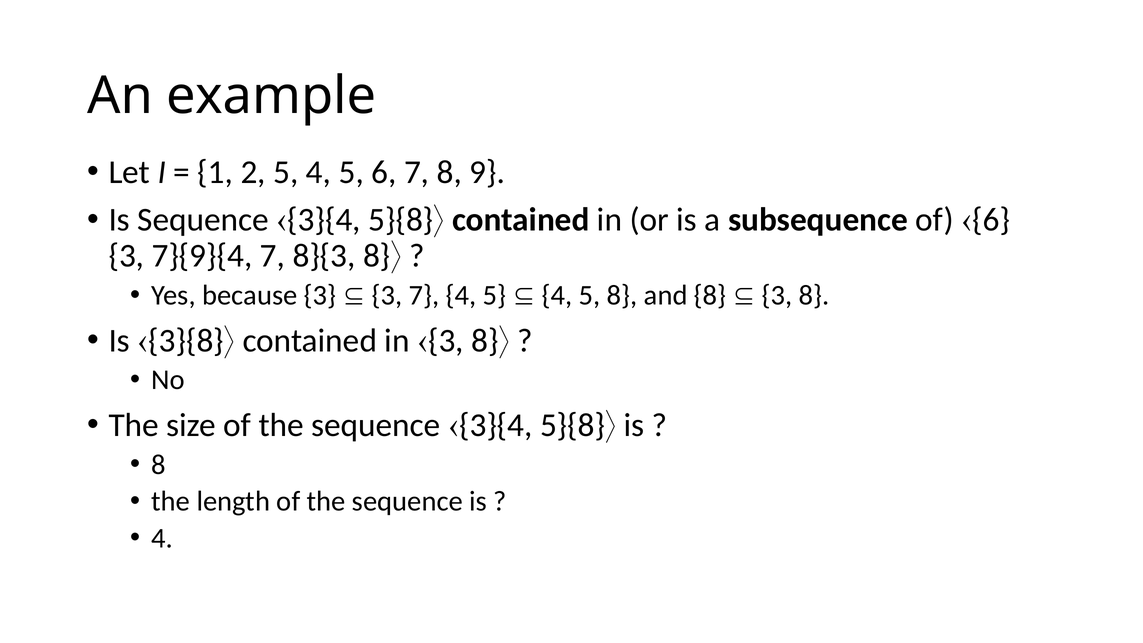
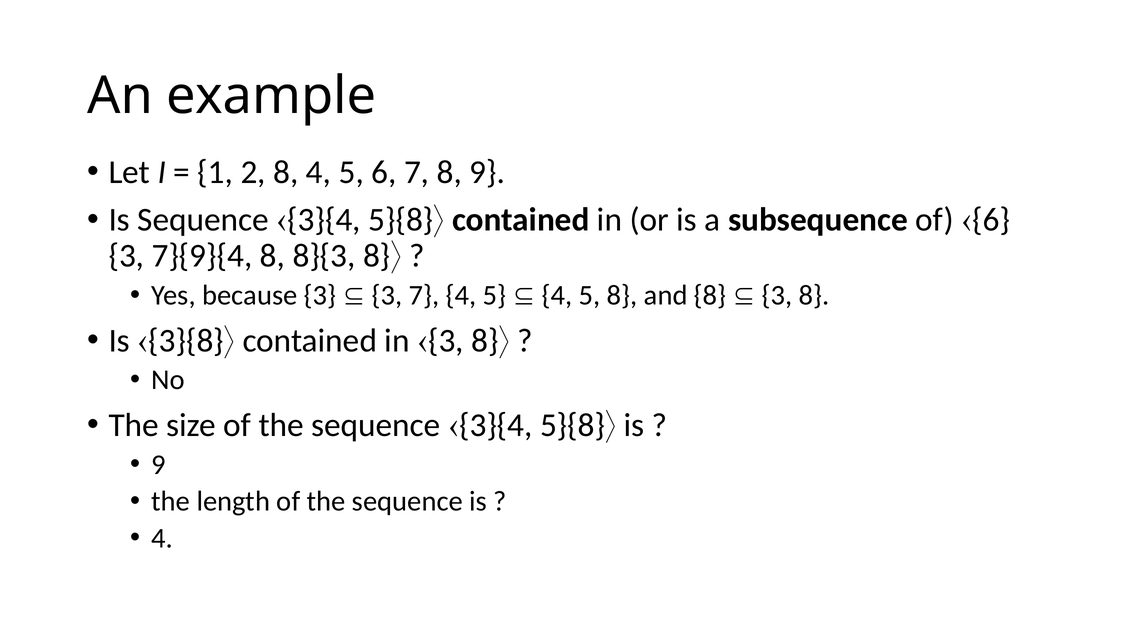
2 5: 5 -> 8 (286, 172)
7}{9}{4 7: 7 -> 8 (273, 256)
8: 8 -> 9 (159, 465)
